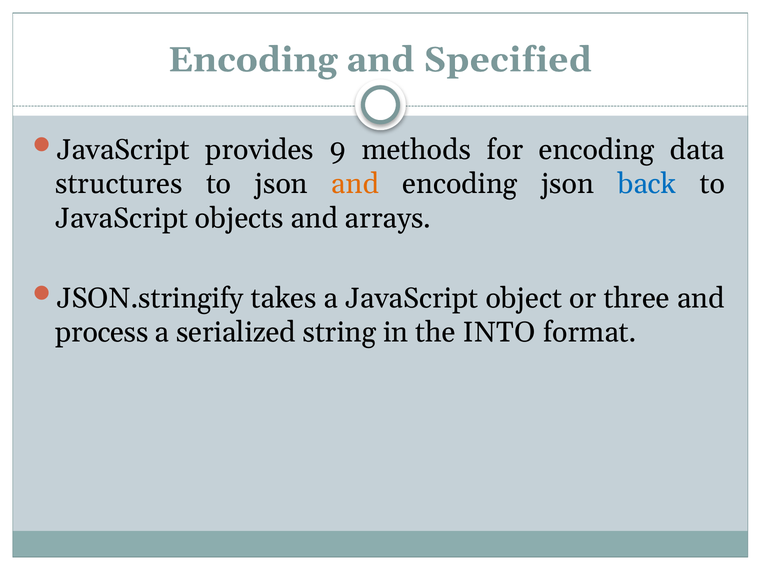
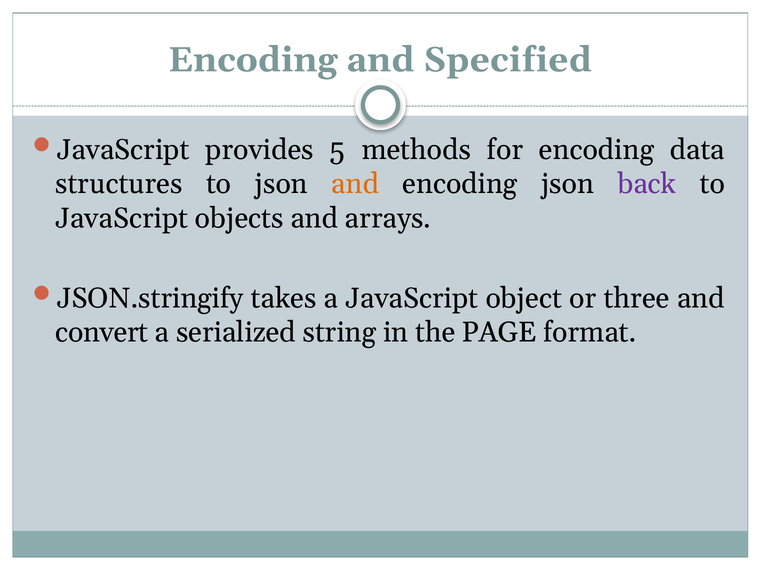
9: 9 -> 5 (338, 150)
back colour: blue -> purple (647, 184)
process: process -> convert (102, 333)
INTO: INTO -> PAGE (499, 333)
